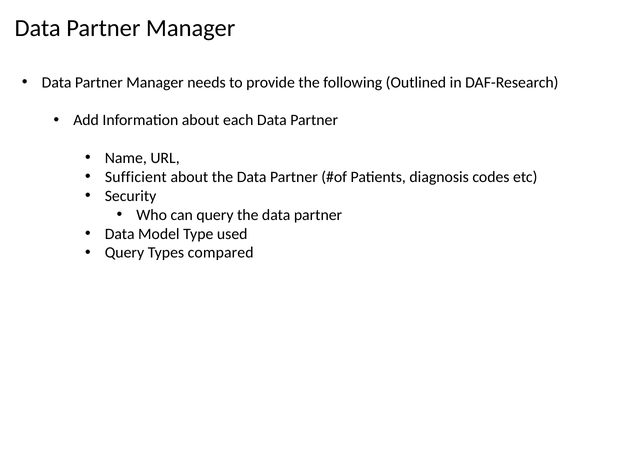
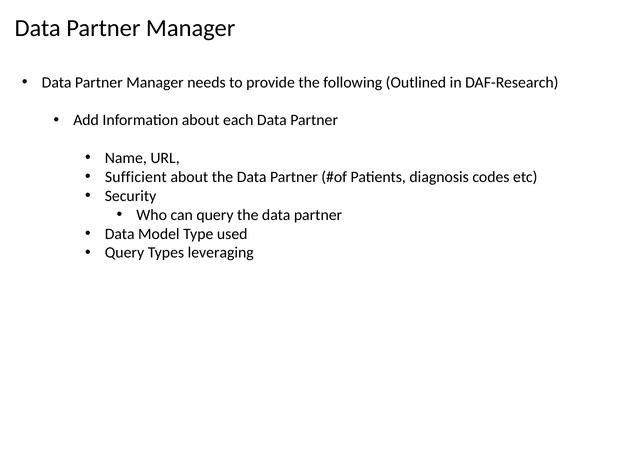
compared: compared -> leveraging (221, 253)
